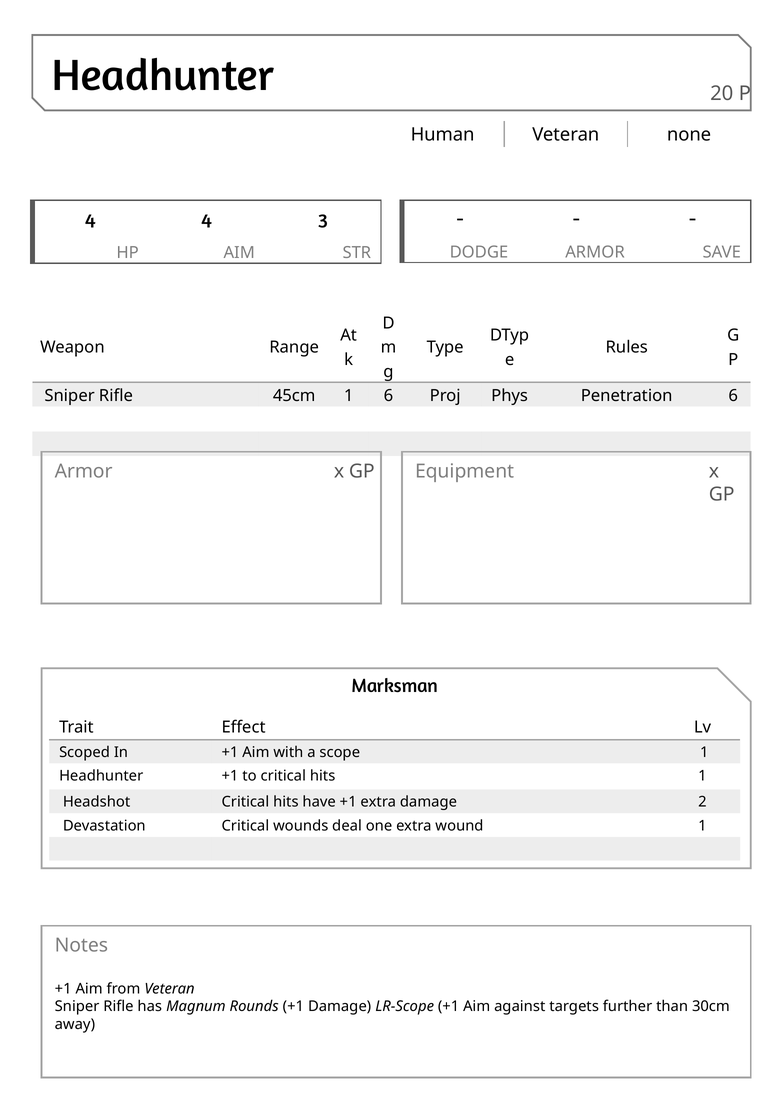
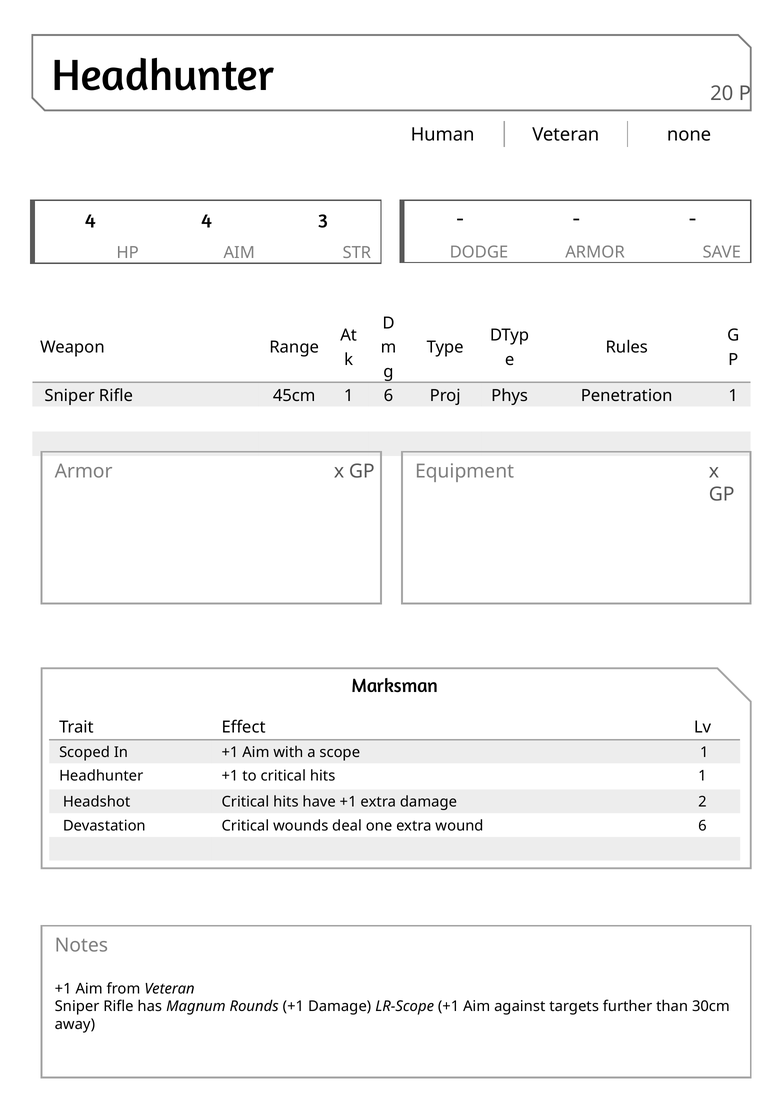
Penetration 6: 6 -> 1 (733, 396)
wound 1: 1 -> 6 (702, 825)
